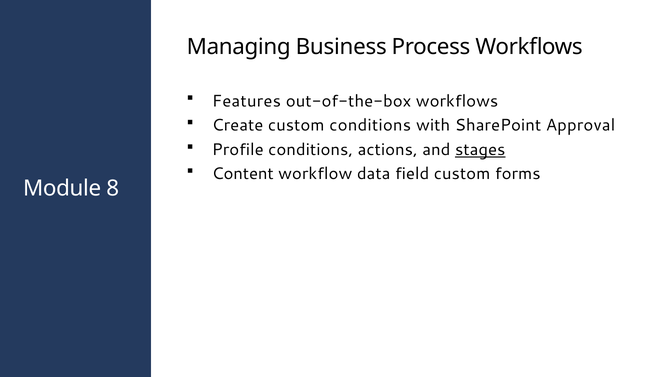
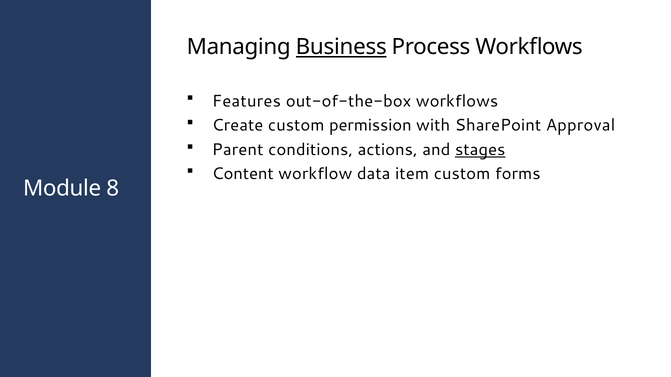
Business underline: none -> present (341, 47)
custom conditions: conditions -> permission (370, 125)
Profile: Profile -> Parent (238, 150)
field: field -> item (412, 174)
